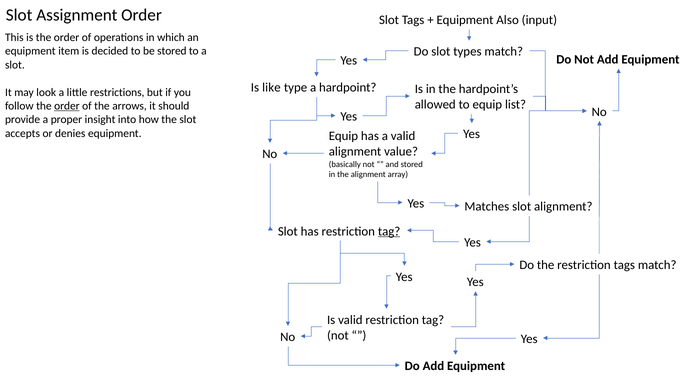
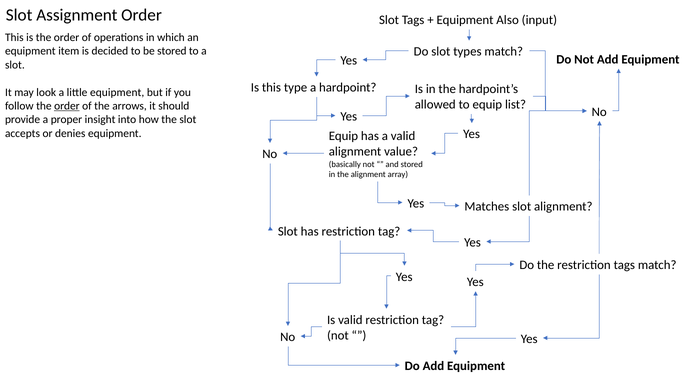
Is like: like -> this (271, 88)
little restrictions: restrictions -> equipment (117, 92)
tag underline: present -> none (389, 231)
